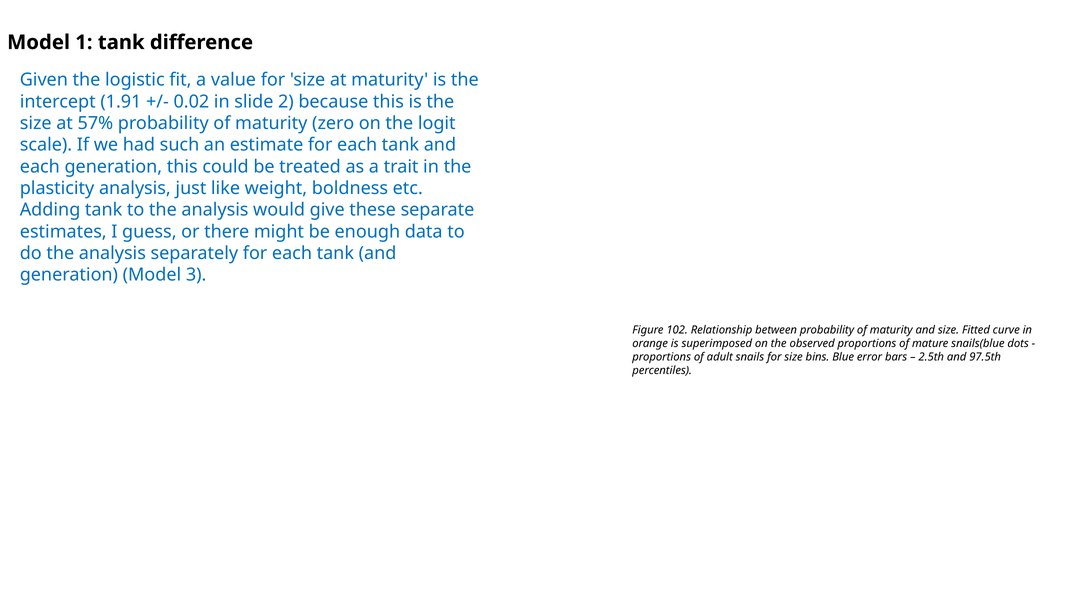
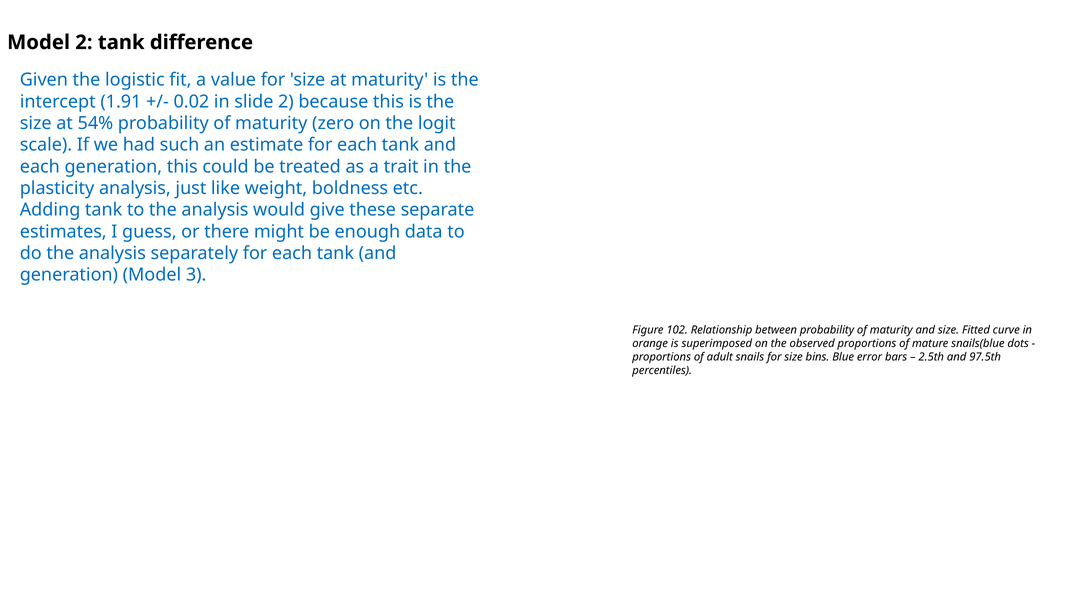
Model 1: 1 -> 2 (84, 42)
57%: 57% -> 54% (95, 123)
